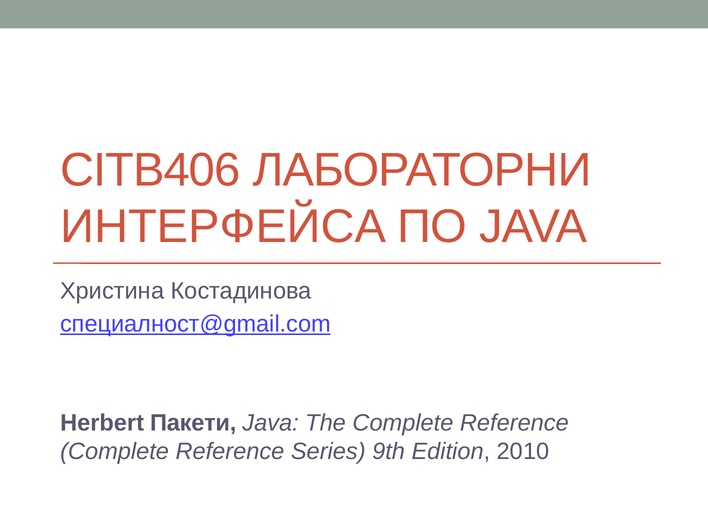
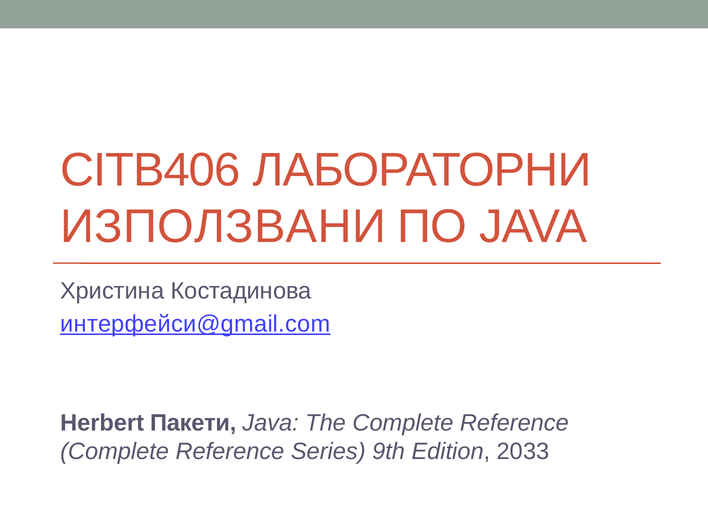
ИНТЕРФЕЙСА: ИНТЕРФЕЙСА -> ИЗПОЛЗВАНИ (223, 227)
специалност@gmail.com: специалност@gmail.com -> интерфейси@gmail.com (195, 324)
2010: 2010 -> 2033 (523, 451)
